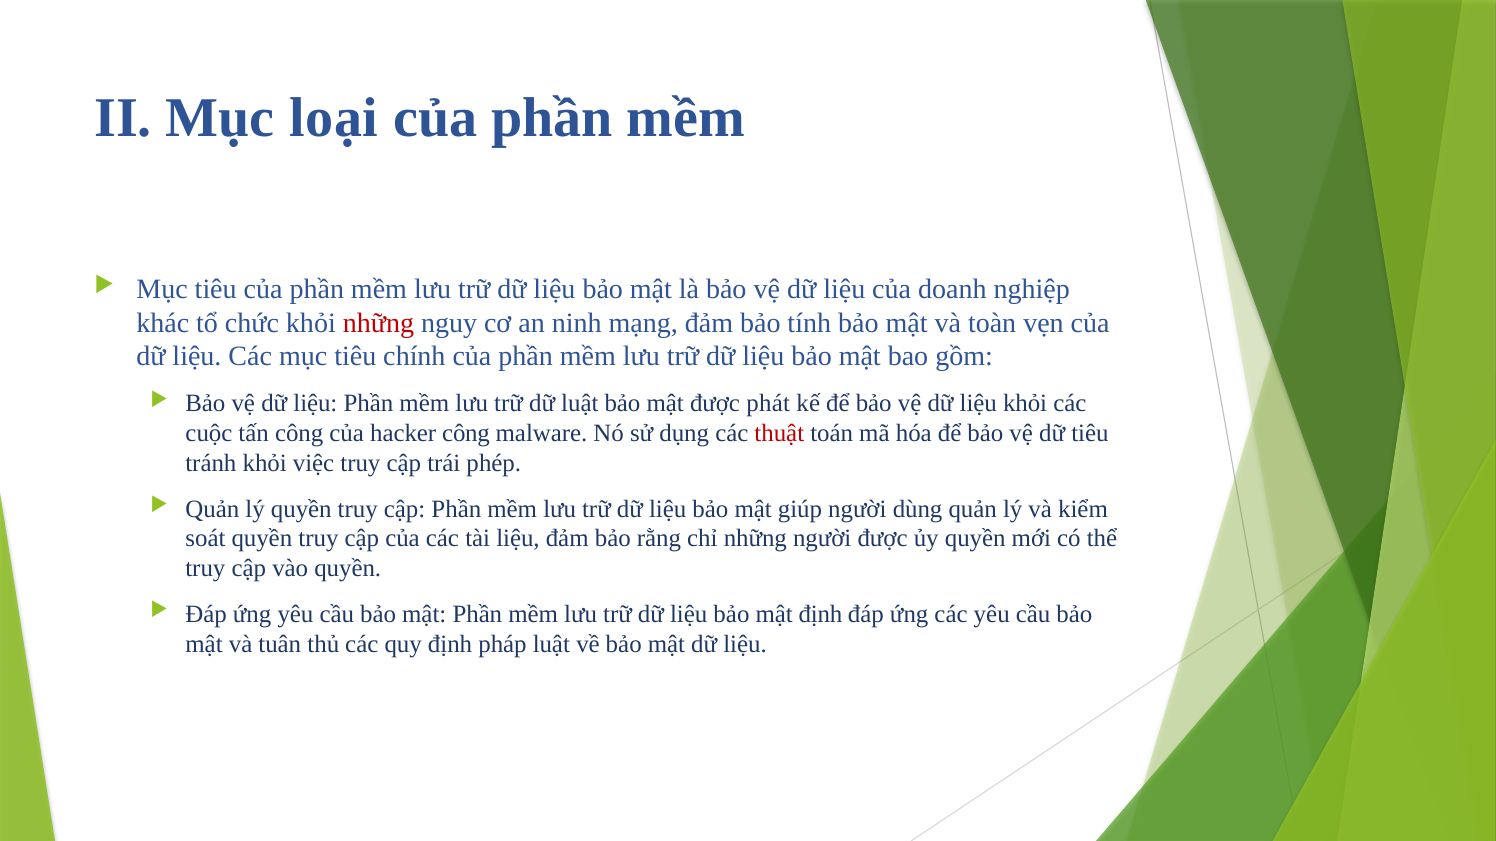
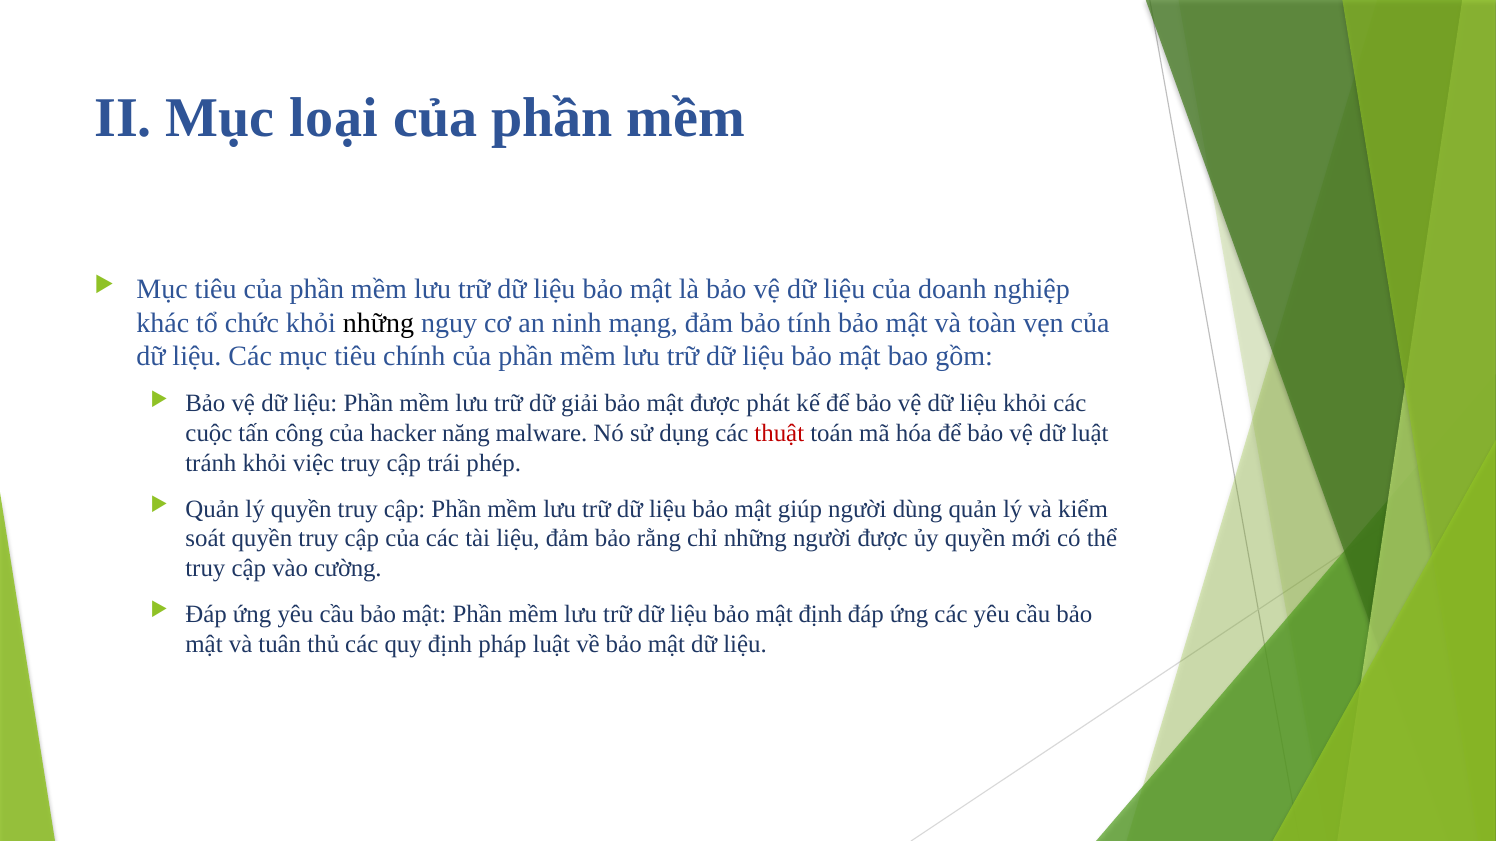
những colour: red -> black (378, 323)
dữ luật: luật -> giải (580, 404)
hacker công: công -> năng (466, 434)
dữ tiêu: tiêu -> luật (1090, 434)
vào quyền: quyền -> cường (348, 569)
